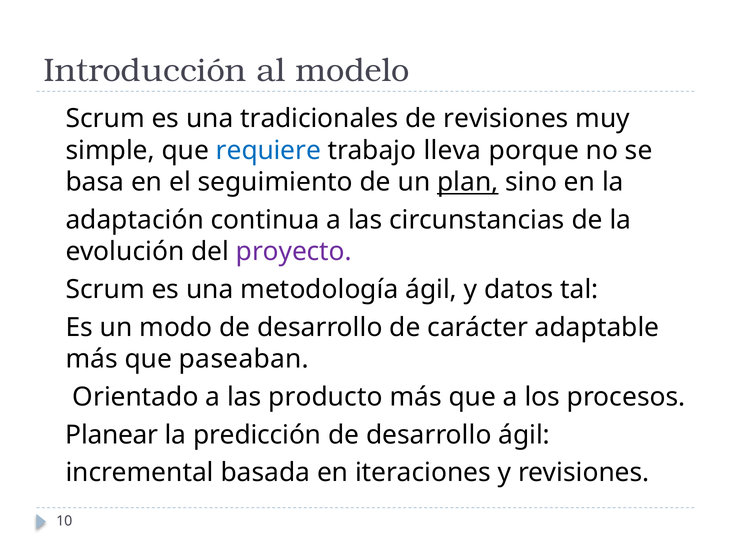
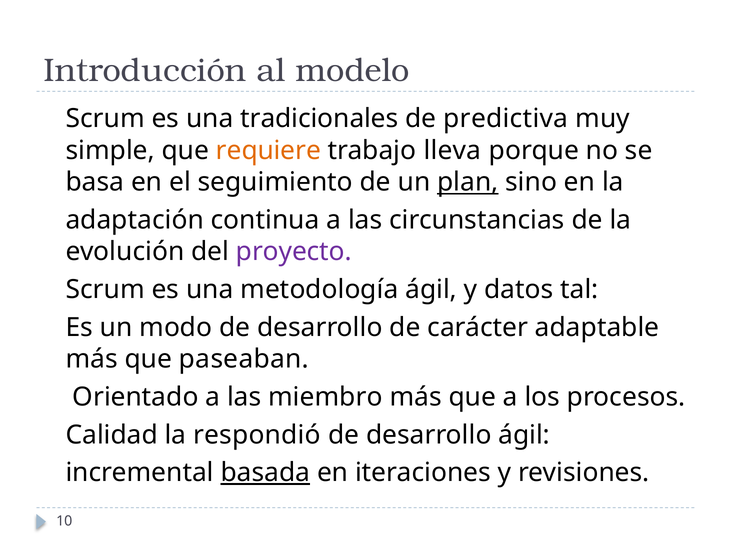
de revisiones: revisiones -> predictiva (506, 119)
requiere colour: blue -> orange (268, 151)
producto: producto -> miembro (325, 397)
Planear: Planear -> Calidad (112, 435)
predicción: predicción -> respondió (257, 435)
basada underline: none -> present (265, 473)
